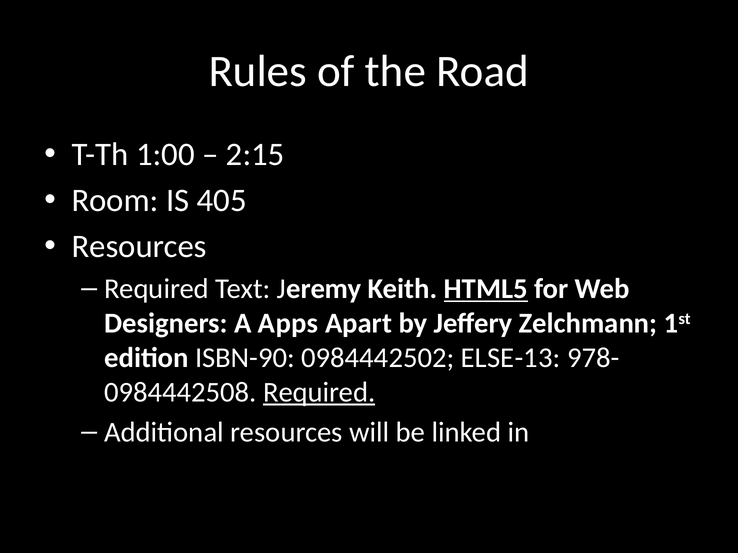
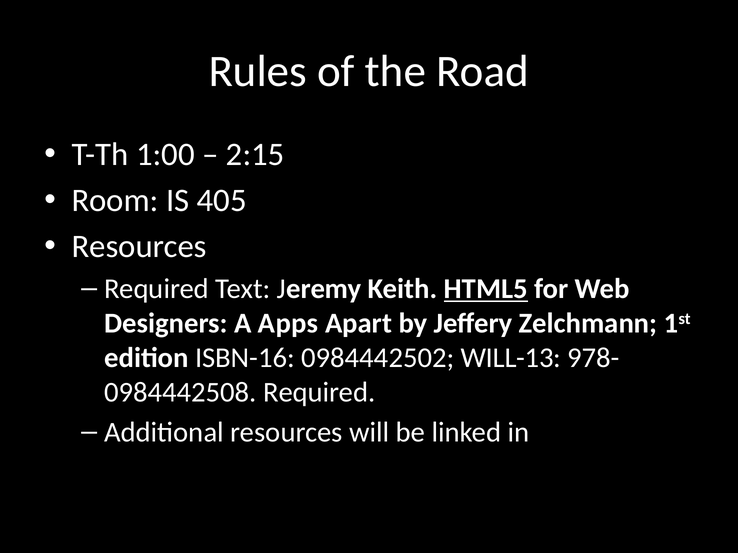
ISBN-90: ISBN-90 -> ISBN-16 (245, 358)
ELSE-13: ELSE-13 -> WILL-13 (511, 358)
Required underline: present -> none (319, 392)
